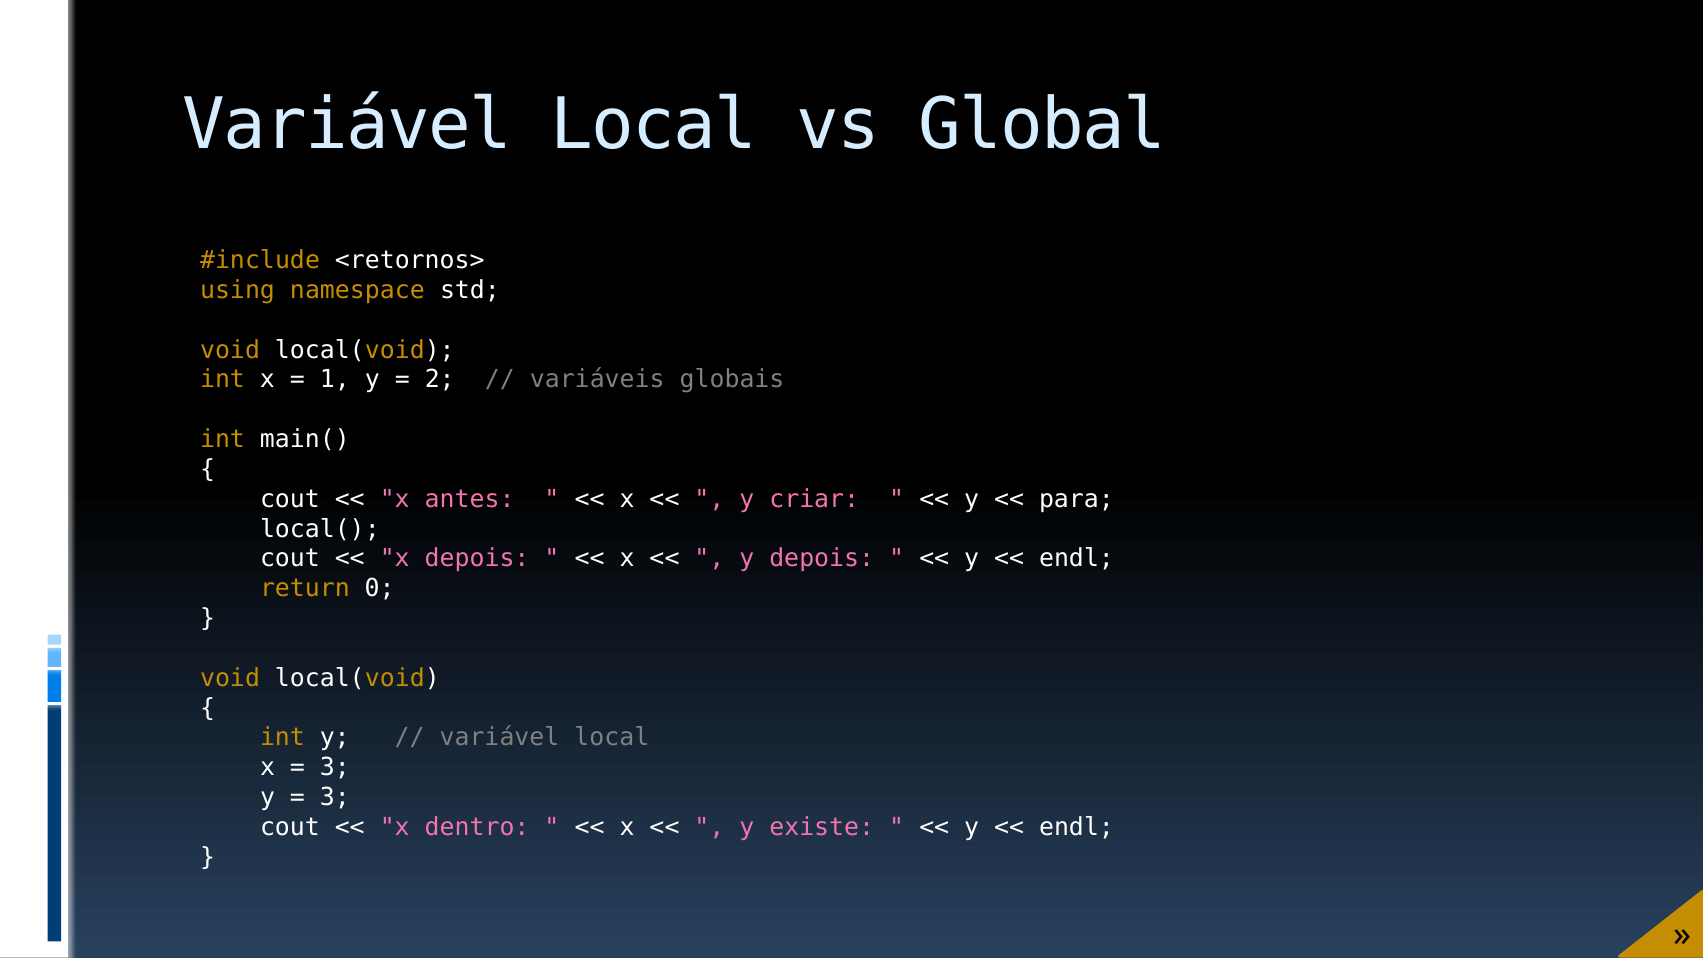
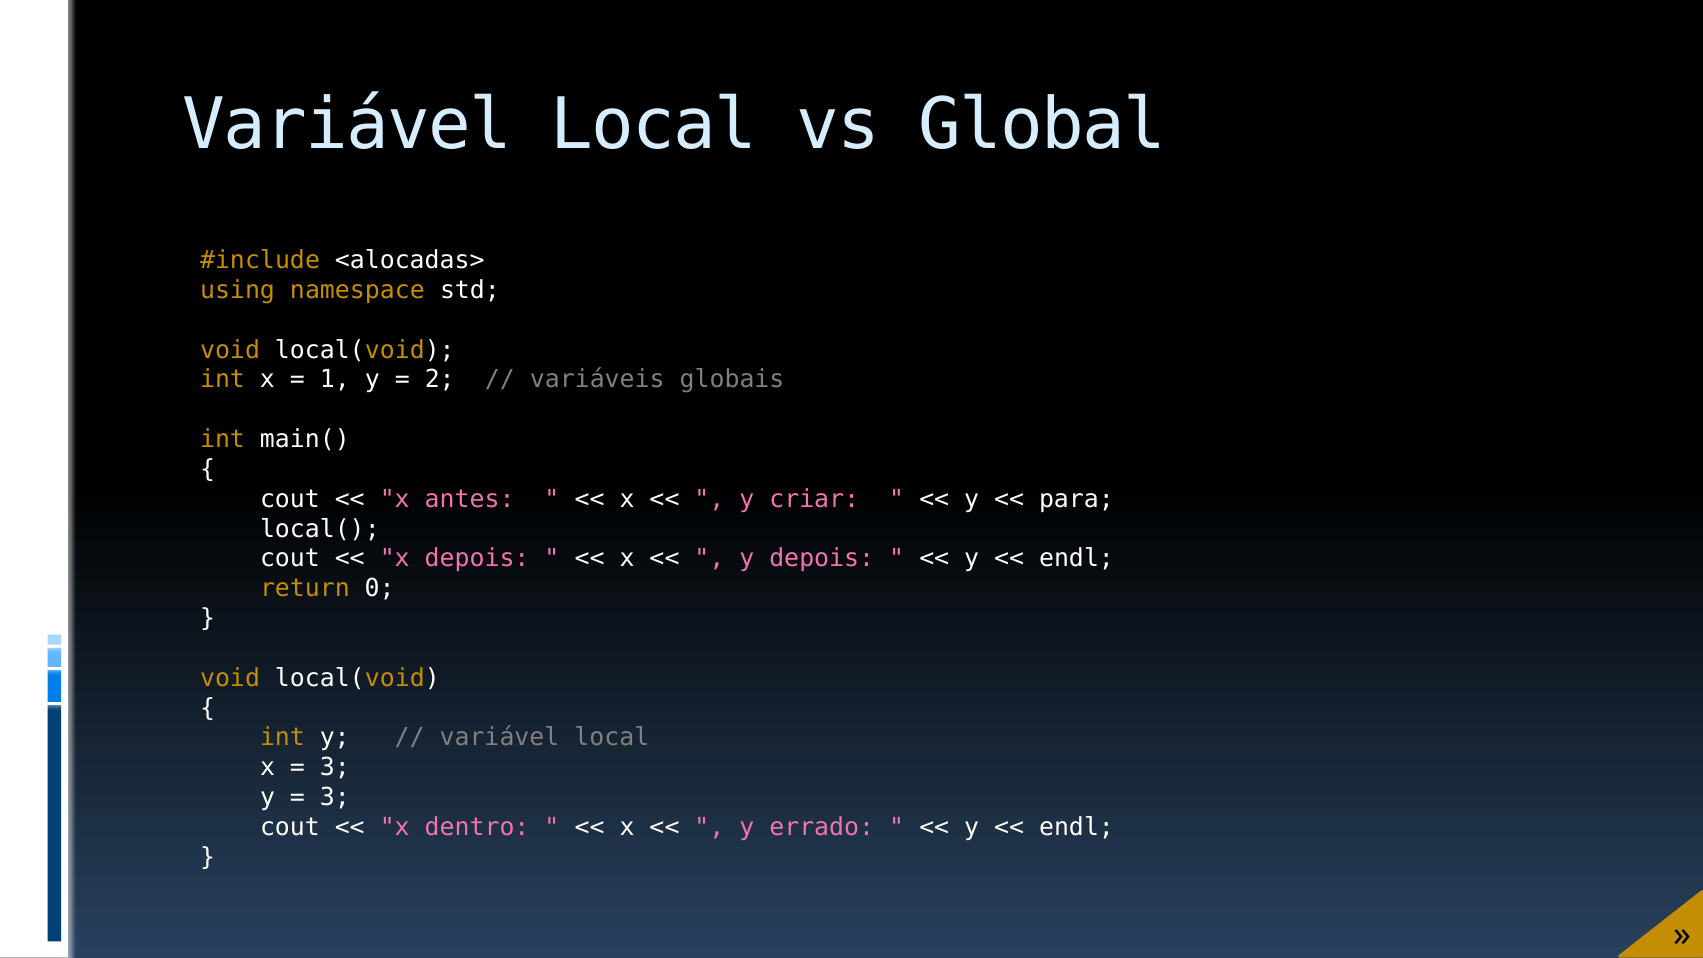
<retornos>: <retornos> -> <alocadas> (410, 260)
existe: existe -> errado (822, 827)
